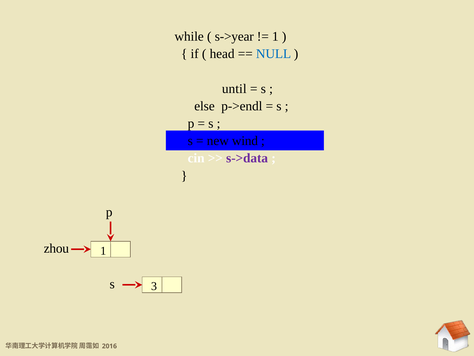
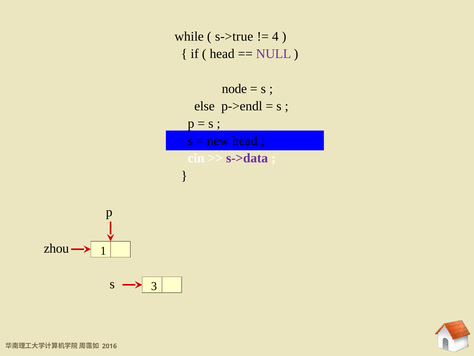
s->year: s->year -> s->true (234, 36)
1: 1 -> 4 (275, 36)
NULL colour: blue -> purple (274, 54)
until: until -> node (234, 89)
new wind: wind -> head (245, 141)
